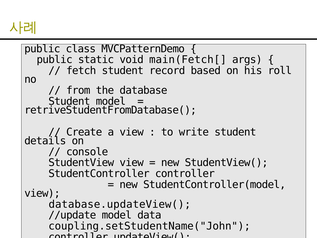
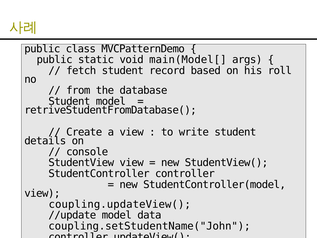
main(Fetch[: main(Fetch[ -> main(Model[ (188, 60)
database.updateView(: database.updateView( -> coupling.updateView( (120, 204)
